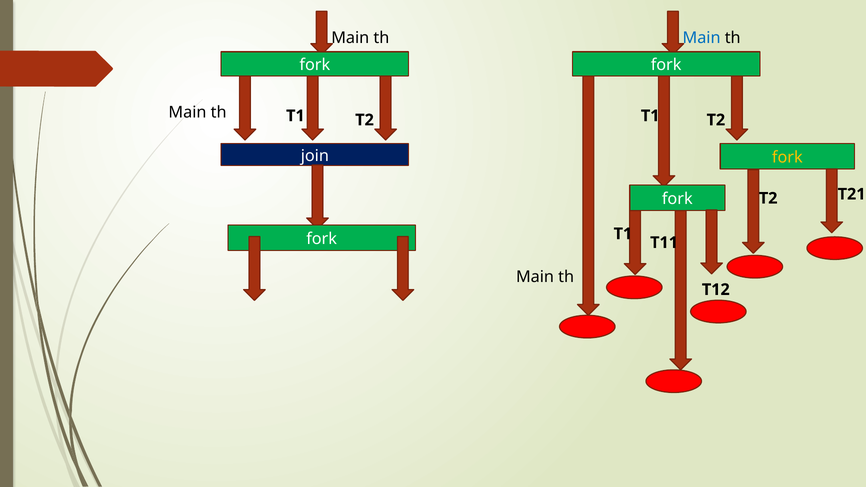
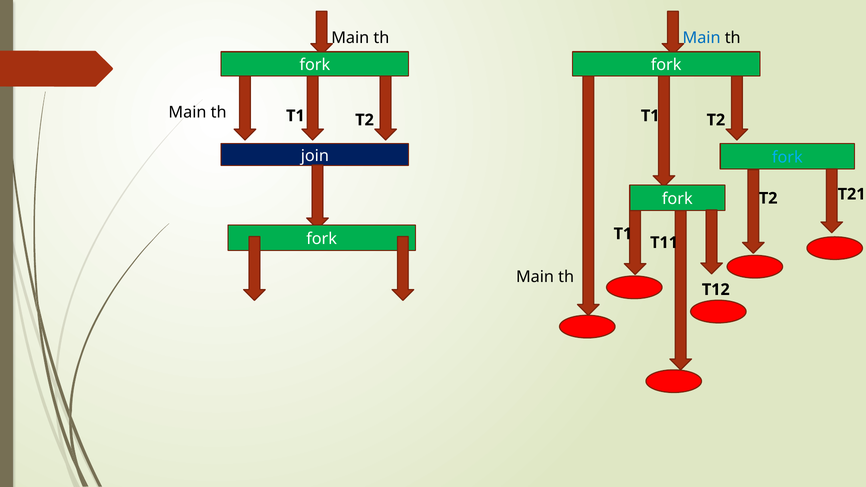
fork colour: yellow -> light blue (787, 157)
